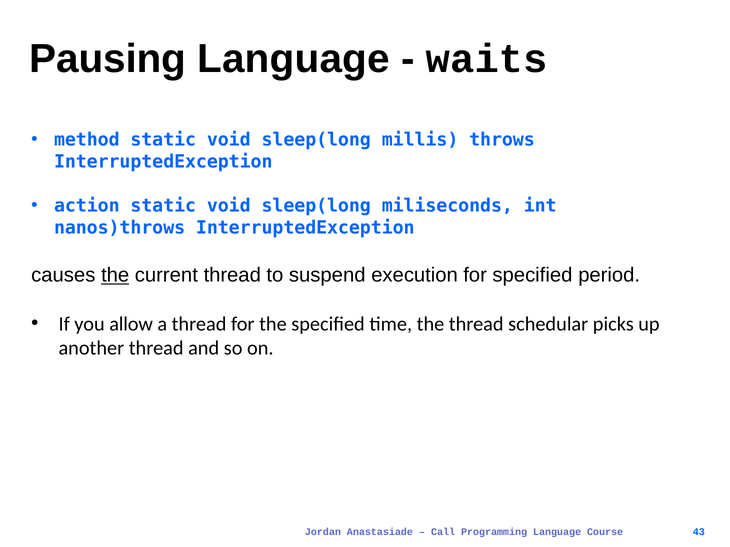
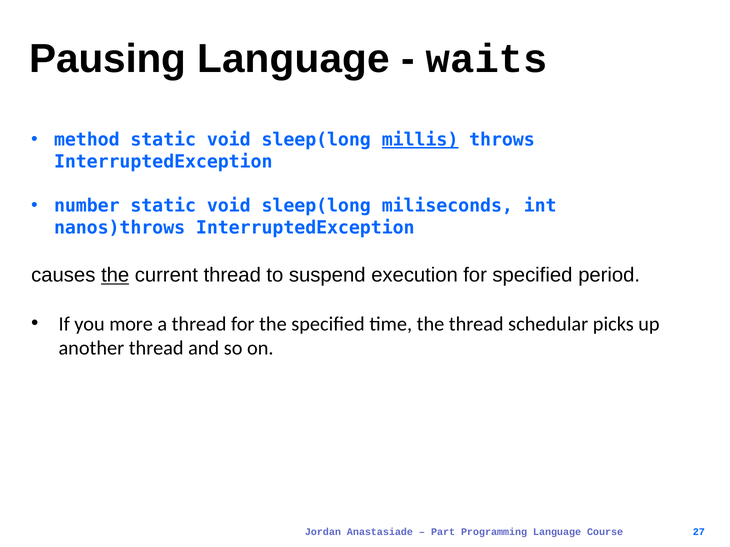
millis underline: none -> present (420, 140)
action: action -> number (87, 206)
allow: allow -> more (131, 324)
Call: Call -> Part (443, 533)
43: 43 -> 27 (699, 533)
